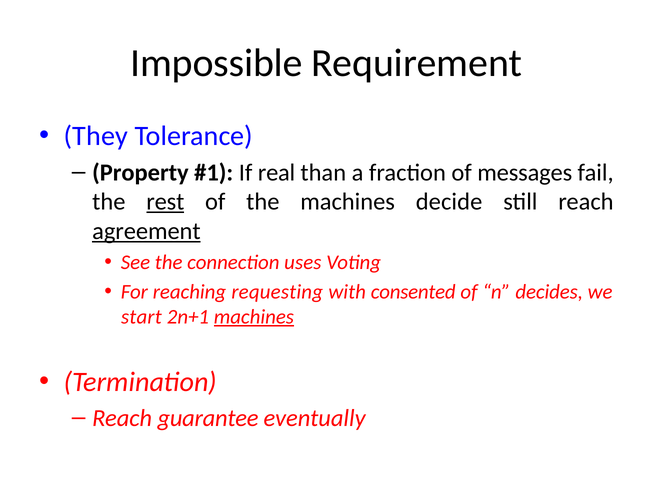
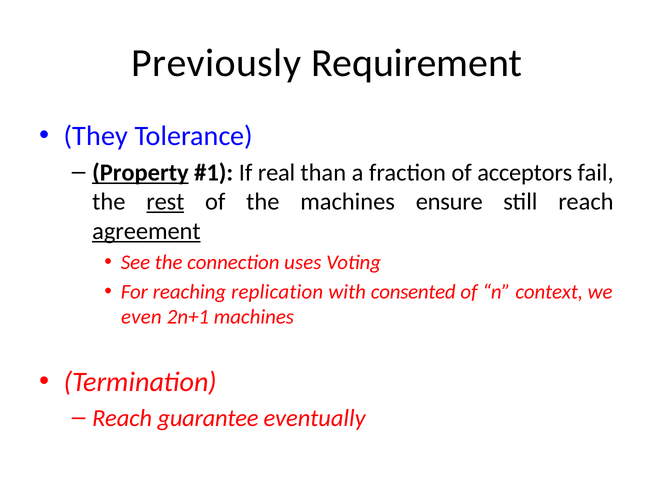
Impossible: Impossible -> Previously (216, 63)
Property underline: none -> present (140, 173)
messages: messages -> acceptors (525, 173)
decide: decide -> ensure (449, 202)
requesting: requesting -> replication (277, 292)
decides: decides -> context (549, 292)
start: start -> even (141, 317)
machines underline: present -> none (254, 317)
